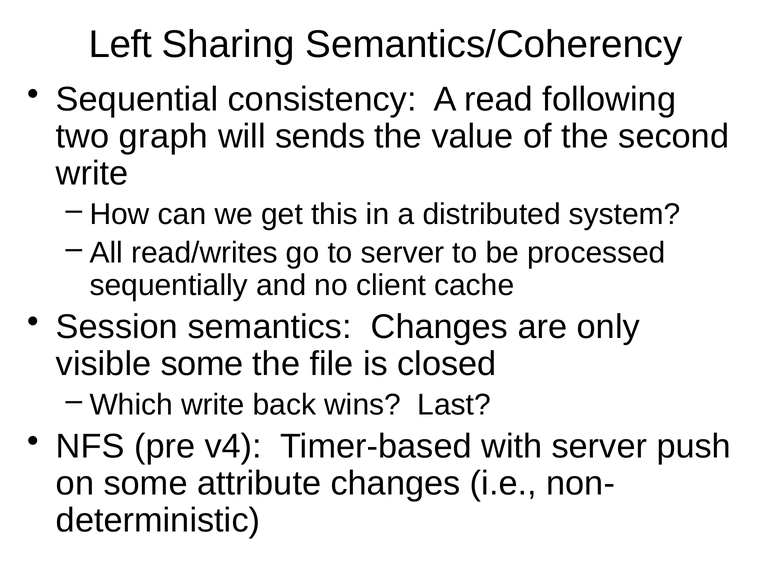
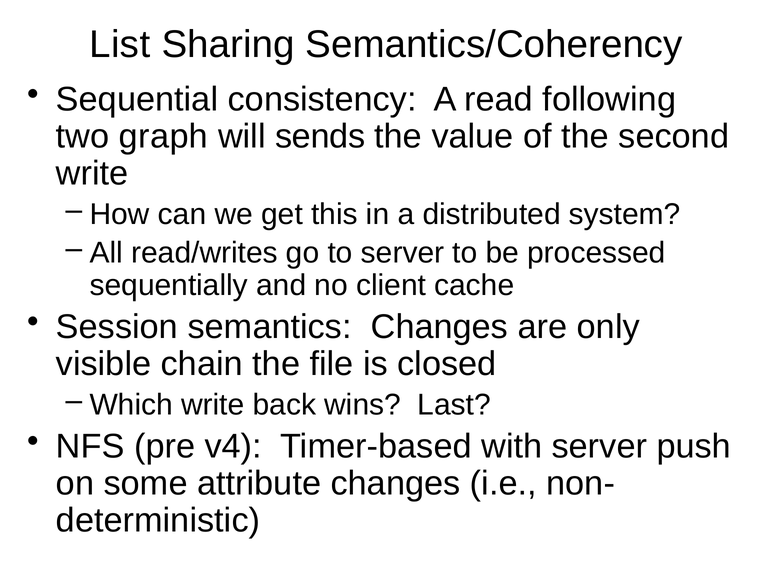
Left: Left -> List (120, 44)
visible some: some -> chain (202, 364)
